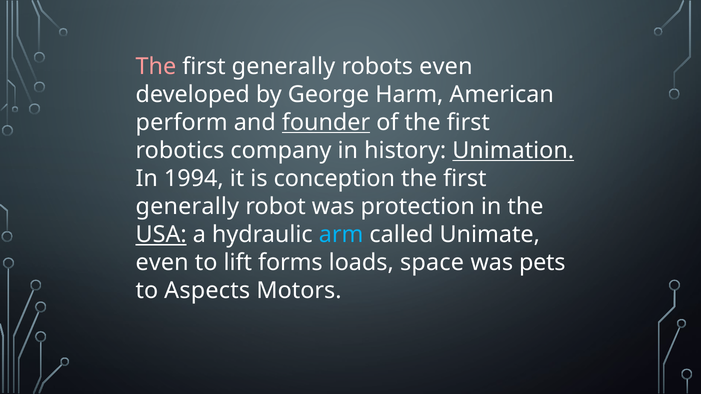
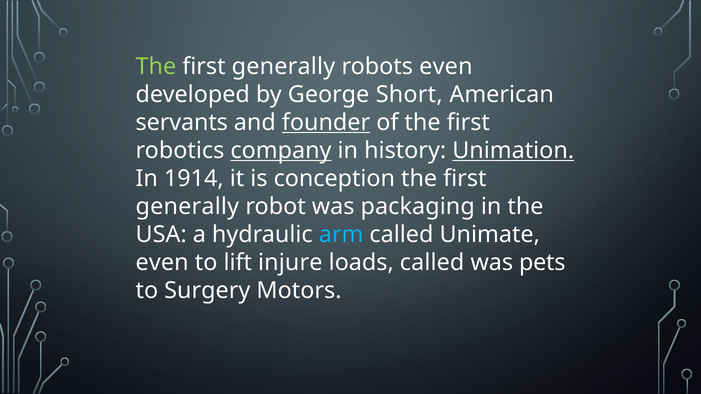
The colour: pink -> light green (156, 66)
Harm: Harm -> Short (409, 95)
perform: perform -> servants (182, 123)
company underline: none -> present (281, 151)
1994: 1994 -> 1914 (194, 179)
protection: protection -> packaging (418, 207)
USA underline: present -> none (161, 235)
forms: forms -> injure (290, 263)
loads space: space -> called (432, 263)
Aspects: Aspects -> Surgery (207, 291)
